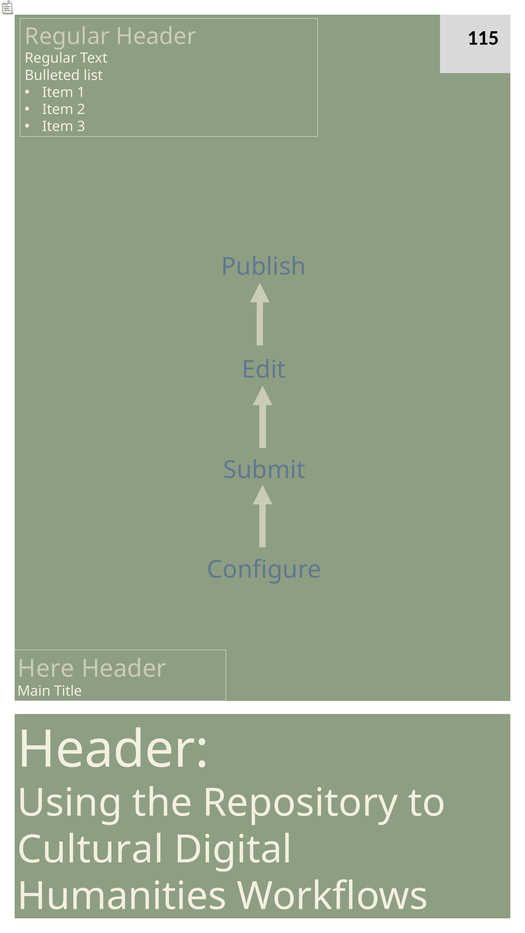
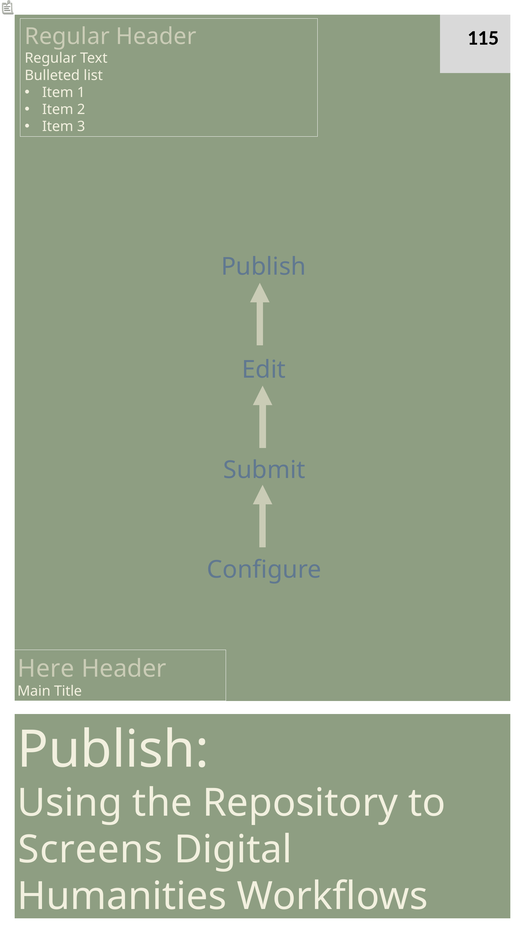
Header: Header -> Publish (113, 750)
Cultural: Cultural -> Screens (90, 850)
